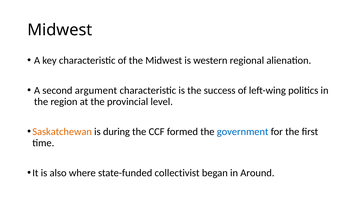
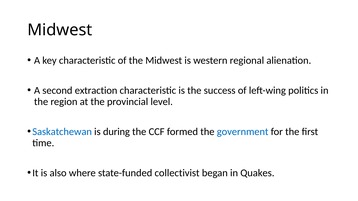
argument: argument -> extraction (96, 91)
Saskatchewan colour: orange -> blue (62, 132)
Around: Around -> Quakes (257, 173)
